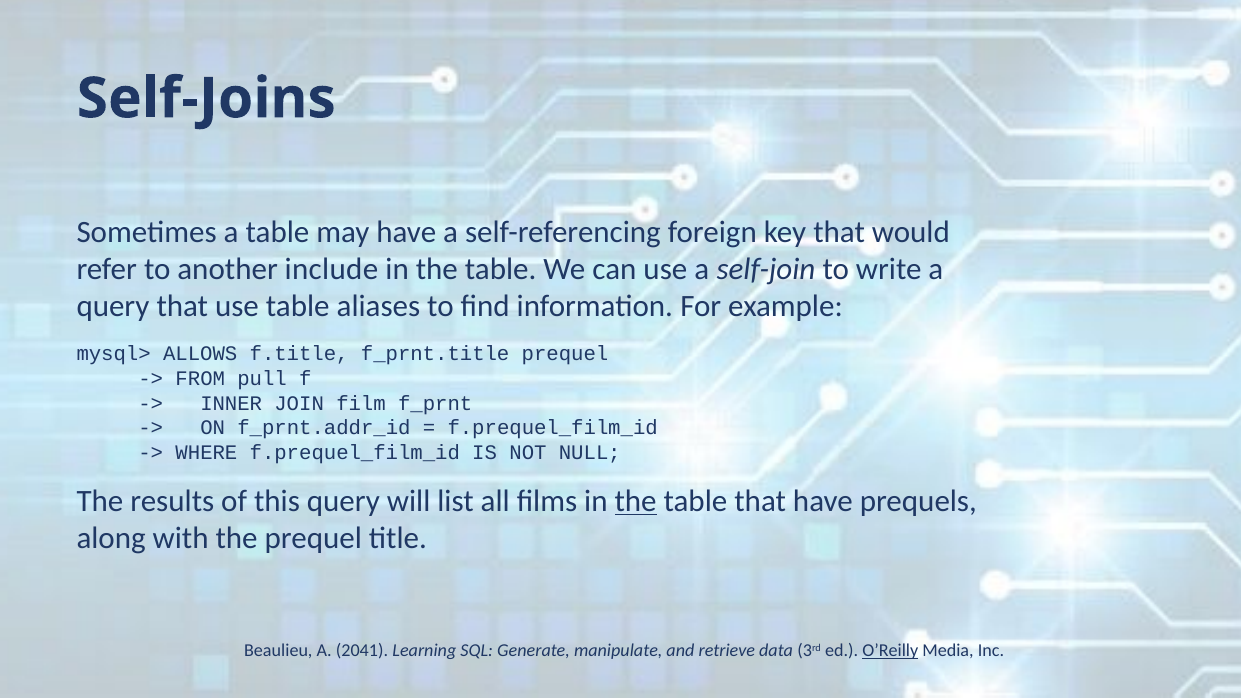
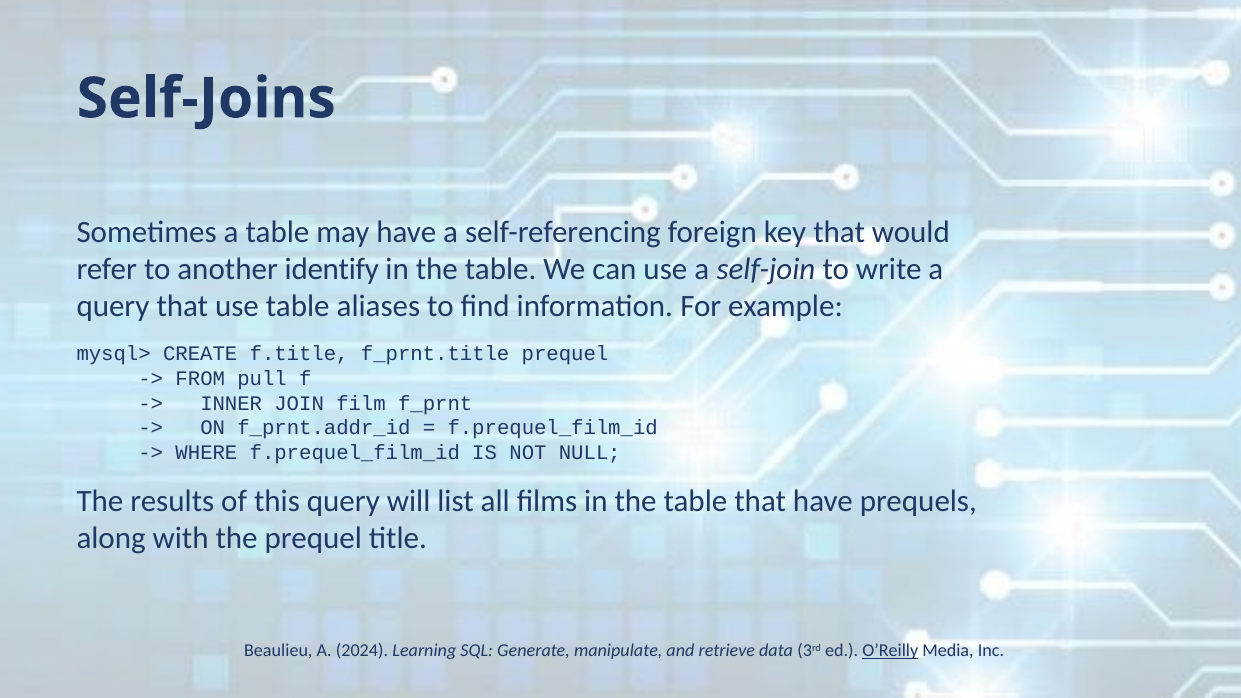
include: include -> identify (332, 270)
ALLOWS: ALLOWS -> CREATE (200, 354)
the underline: present -> none (636, 501)
2041: 2041 -> 2024 (362, 651)
